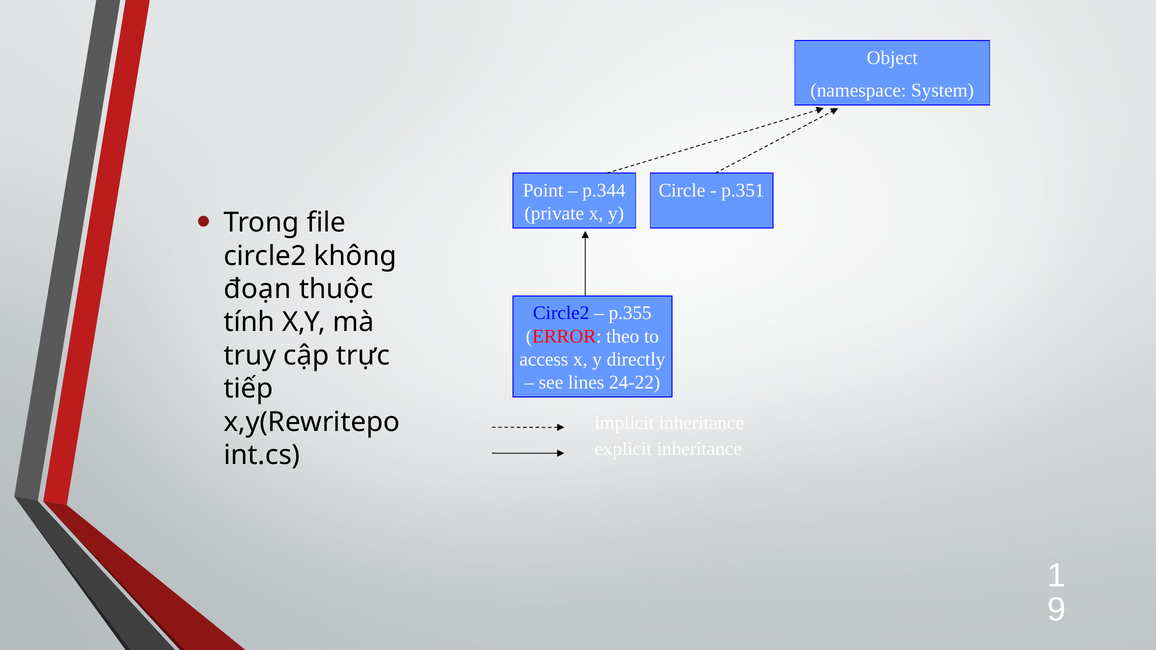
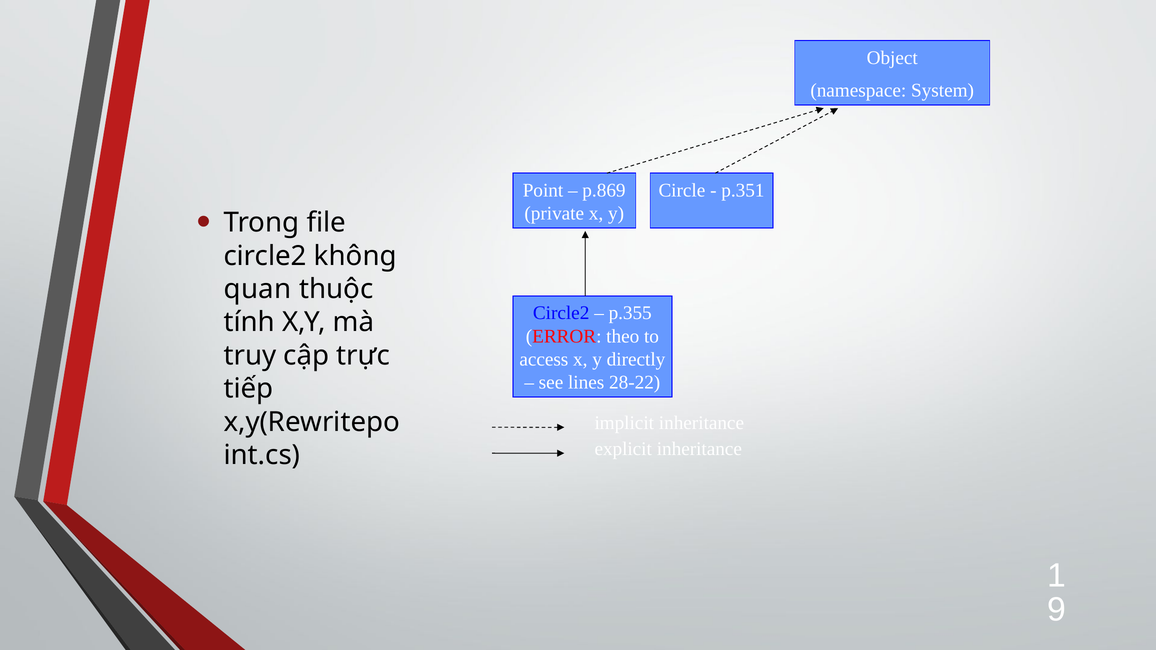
p.344: p.344 -> p.869 (604, 190)
đoạn: đoạn -> quan (258, 289)
24-22: 24-22 -> 28-22 (635, 383)
